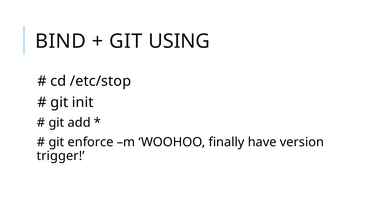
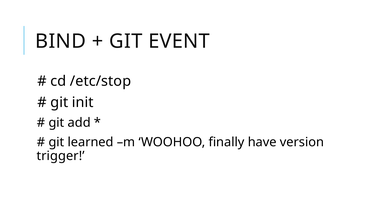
USING: USING -> EVENT (179, 41)
enforce: enforce -> learned (91, 142)
